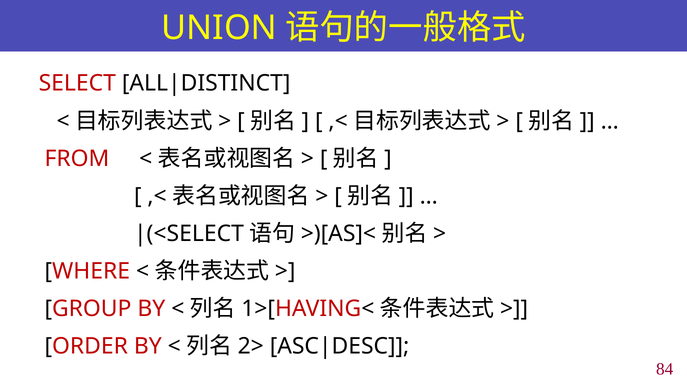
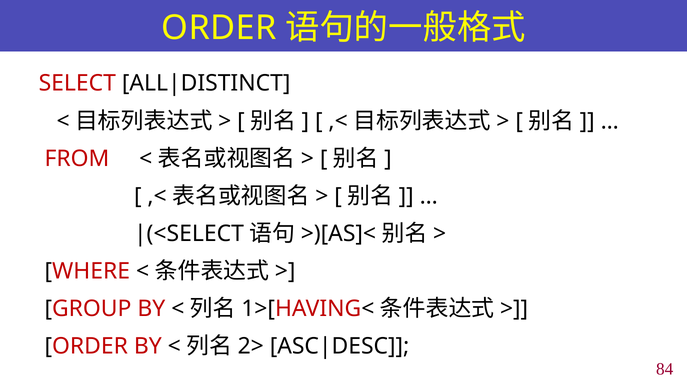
UNION: UNION -> ORDER (219, 28)
